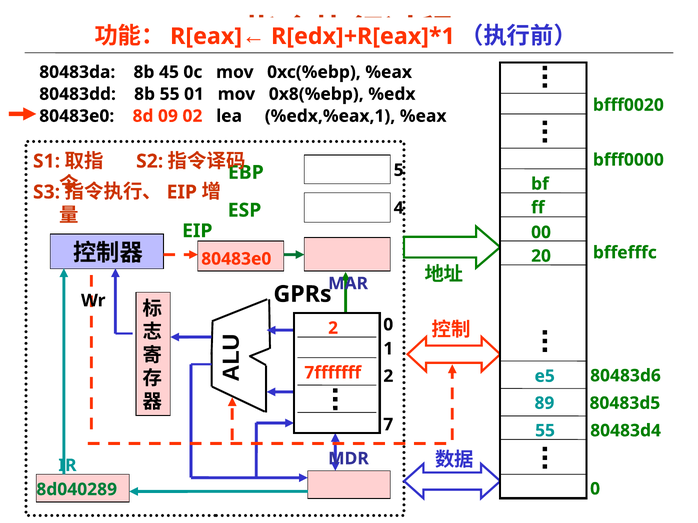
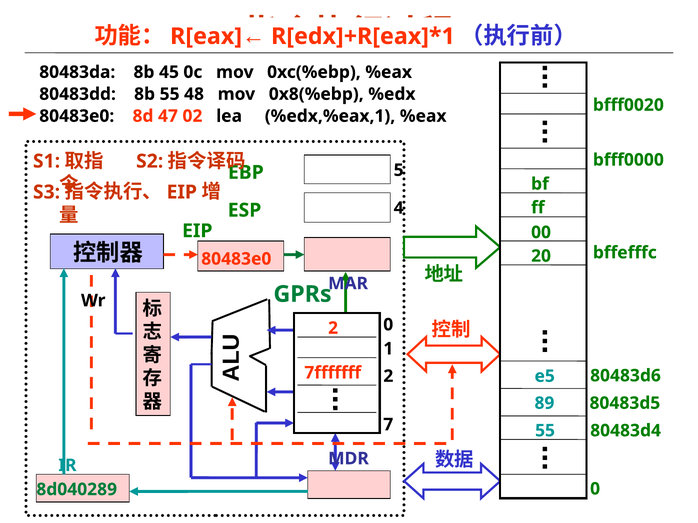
01: 01 -> 48 (194, 94)
09: 09 -> 47 (168, 116)
GPRs colour: black -> green (303, 294)
